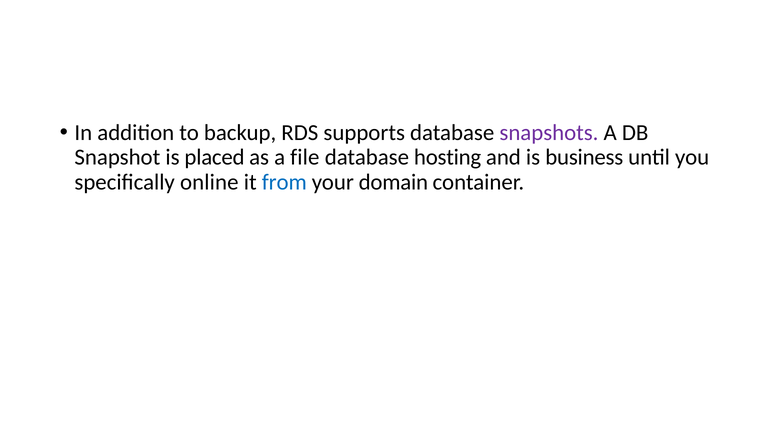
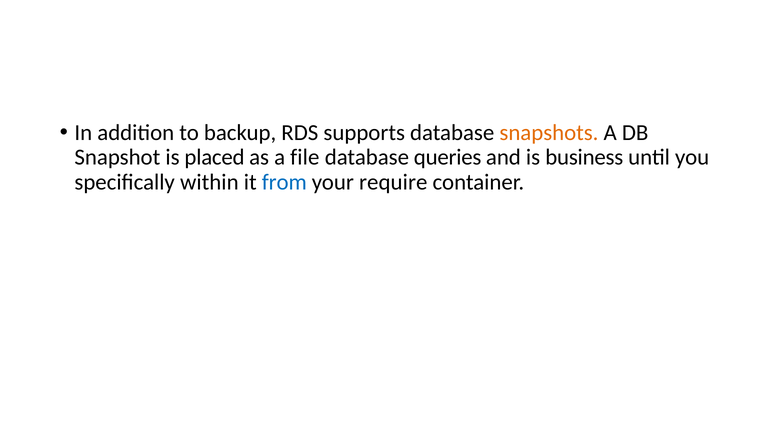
snapshots colour: purple -> orange (549, 133)
hosting: hosting -> queries (448, 157)
online: online -> within (209, 182)
domain: domain -> require (393, 182)
